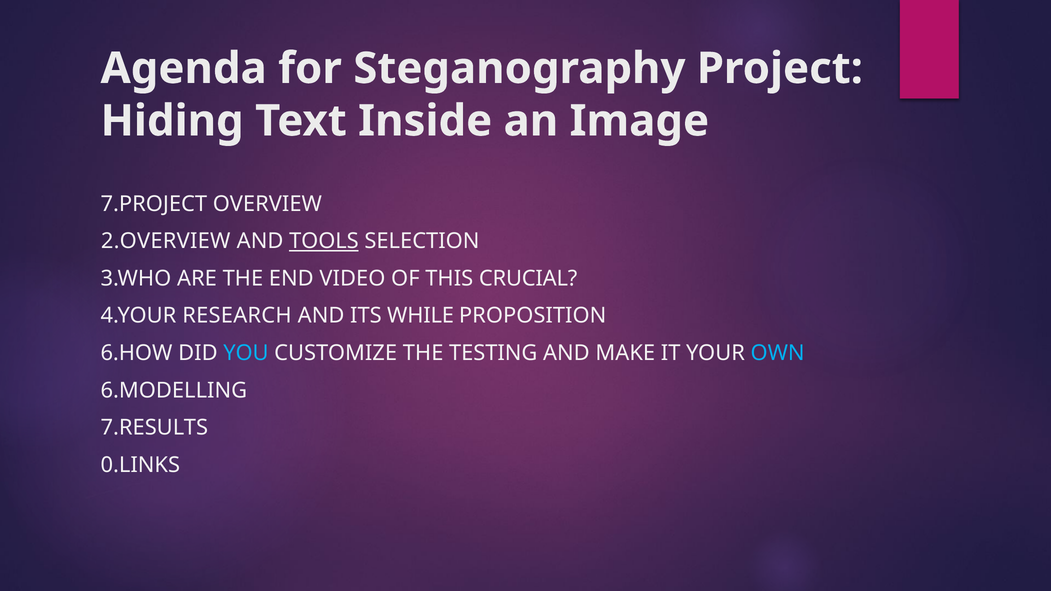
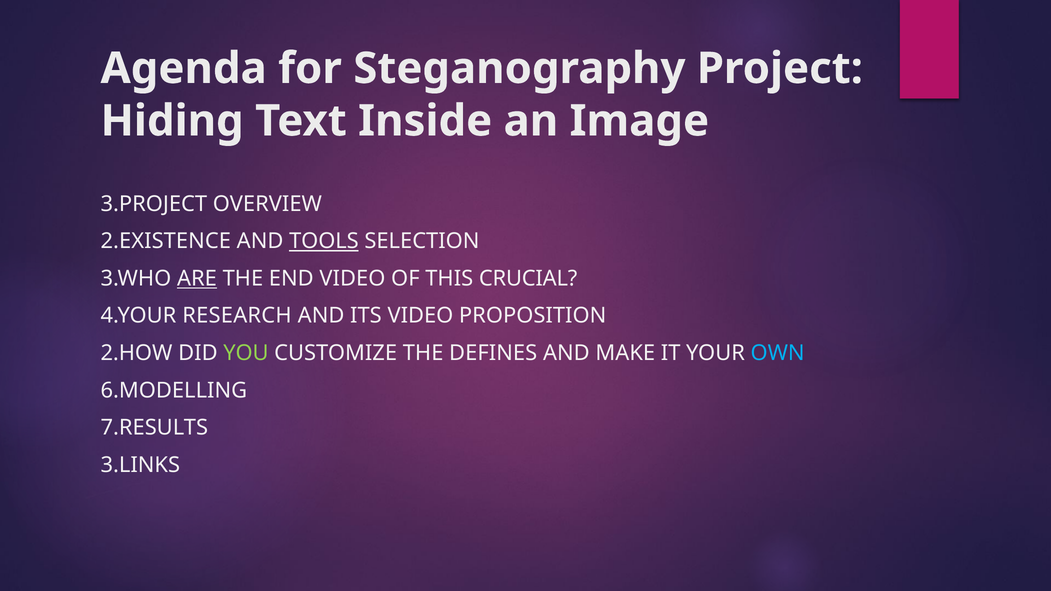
7.PROJECT: 7.PROJECT -> 3.PROJECT (154, 204)
2.OVERVIEW: 2.OVERVIEW -> 2.EXISTENCE (166, 241)
ARE underline: none -> present (197, 279)
ITS WHILE: WHILE -> VIDEO (420, 316)
6.HOW: 6.HOW -> 2.HOW (136, 353)
YOU colour: light blue -> light green (246, 353)
TESTING: TESTING -> DEFINES (493, 353)
0.LINKS: 0.LINKS -> 3.LINKS (140, 465)
